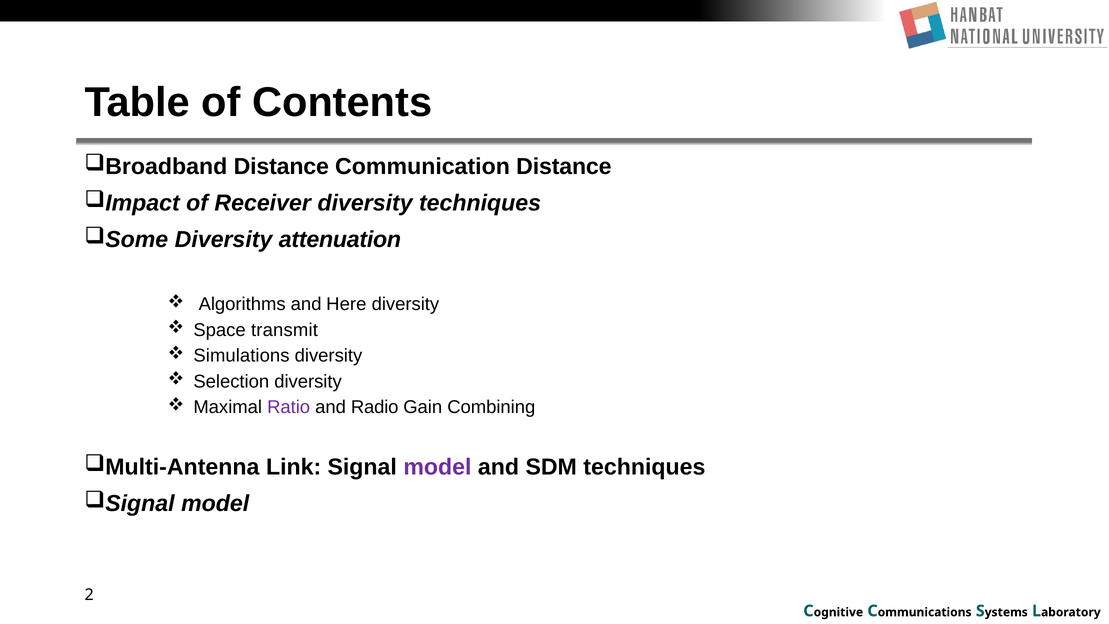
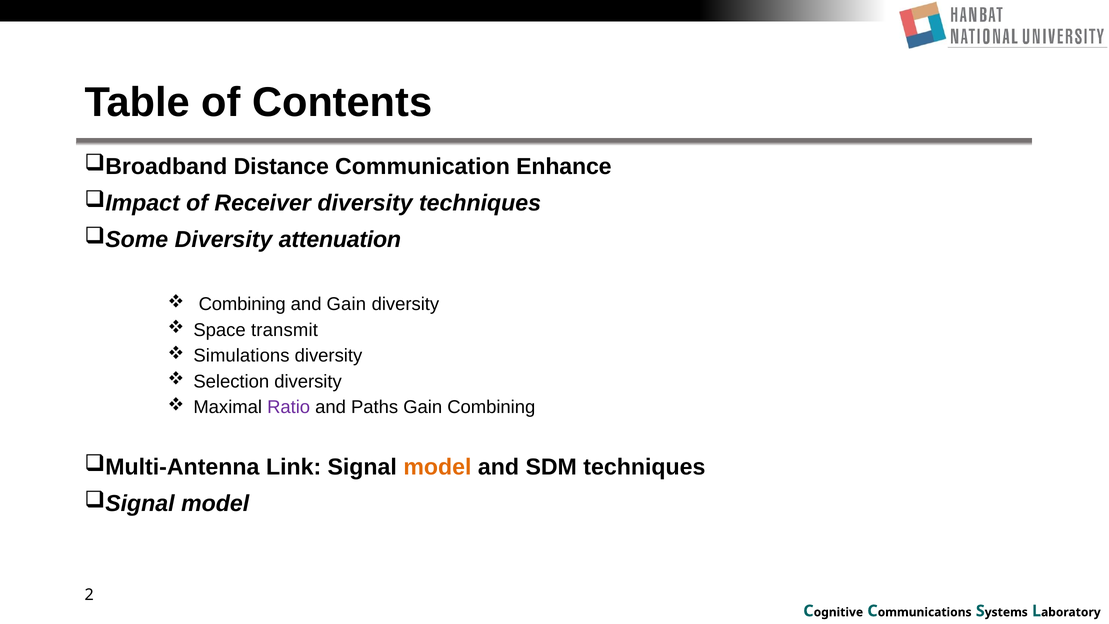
Communication Distance: Distance -> Enhance (564, 167)
Algorithms: Algorithms -> Combining (242, 304)
and Here: Here -> Gain (346, 304)
Radio: Radio -> Paths (375, 407)
model colour: purple -> orange (437, 467)
